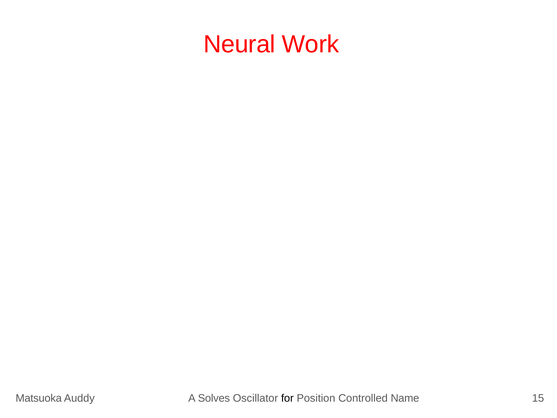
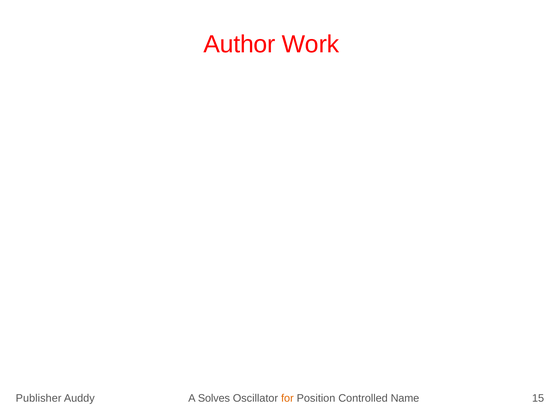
Neural: Neural -> Author (239, 44)
Matsuoka: Matsuoka -> Publisher (39, 398)
for colour: black -> orange (287, 398)
